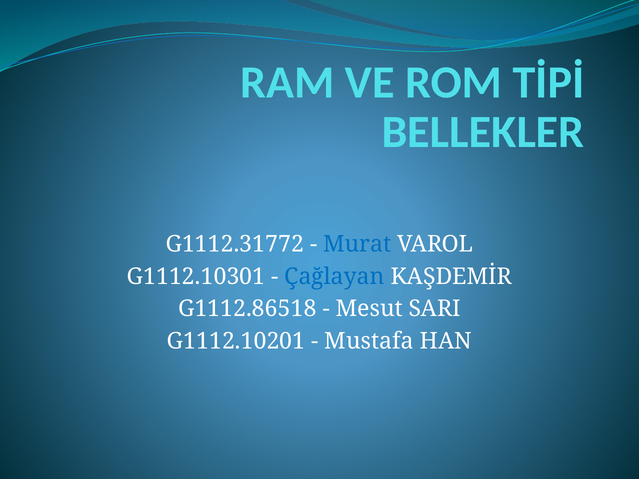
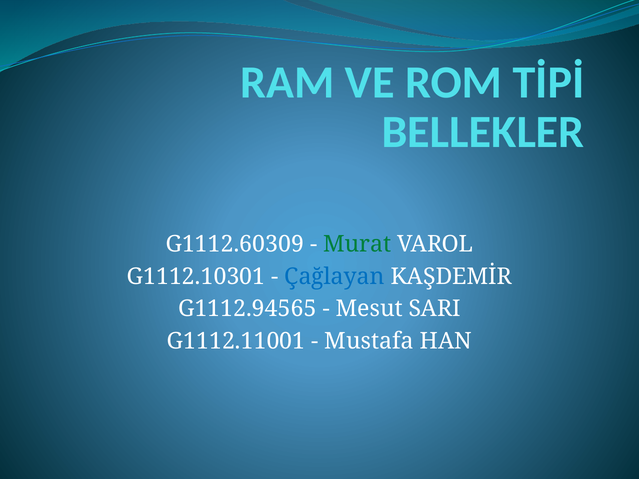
G1112.31772: G1112.31772 -> G1112.60309 (235, 244)
Murat colour: blue -> green (357, 244)
G1112.86518: G1112.86518 -> G1112.94565 (247, 309)
G1112.10201: G1112.10201 -> G1112.11001 (236, 341)
